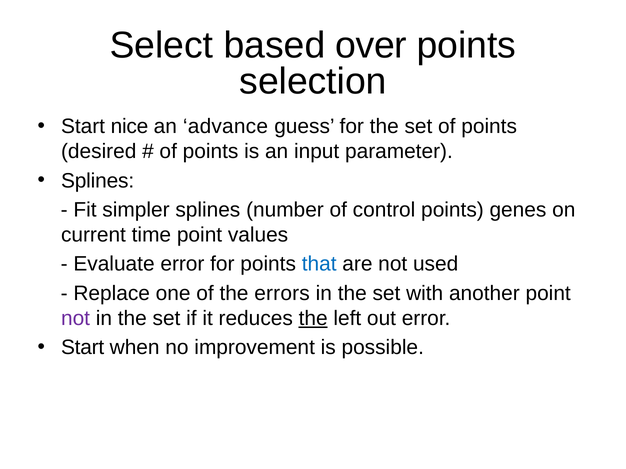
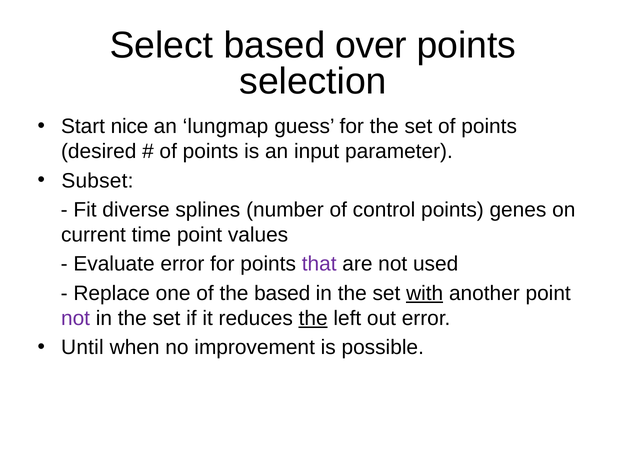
advance: advance -> lungmap (226, 127)
Splines: Splines -> Subset (97, 181)
simpler: simpler -> diverse (136, 210)
that colour: blue -> purple (319, 264)
the errors: errors -> based (282, 294)
with underline: none -> present (425, 294)
Start: Start -> Until (82, 348)
